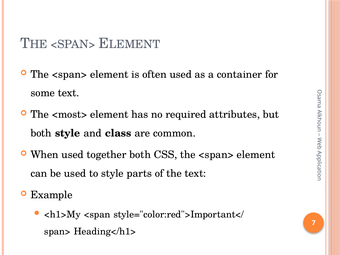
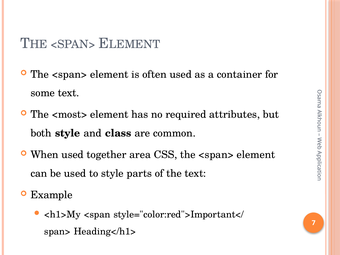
together both: both -> area (140, 155)
